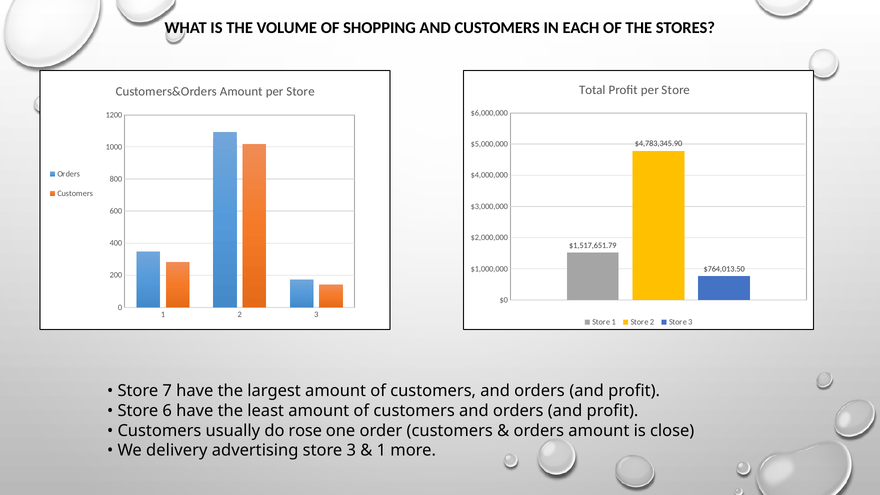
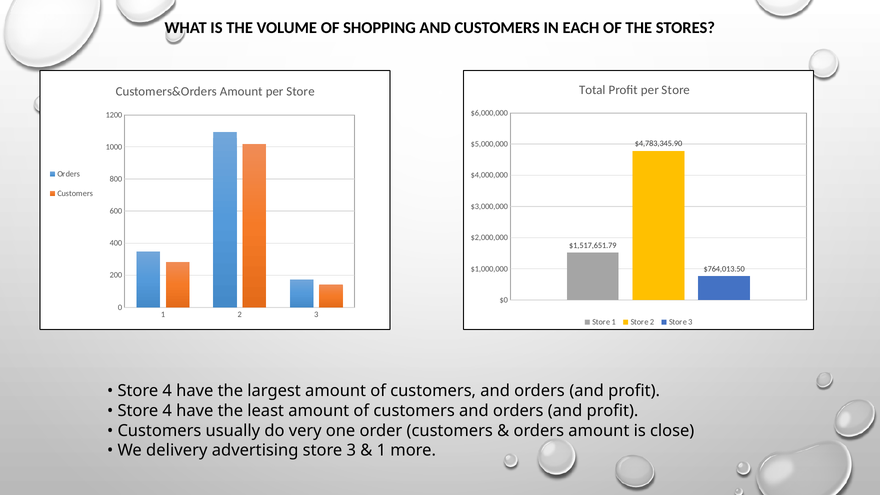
7: 7 -> 4 (167, 391)
6: 6 -> 4 (167, 411)
rose: rose -> very (305, 431)
